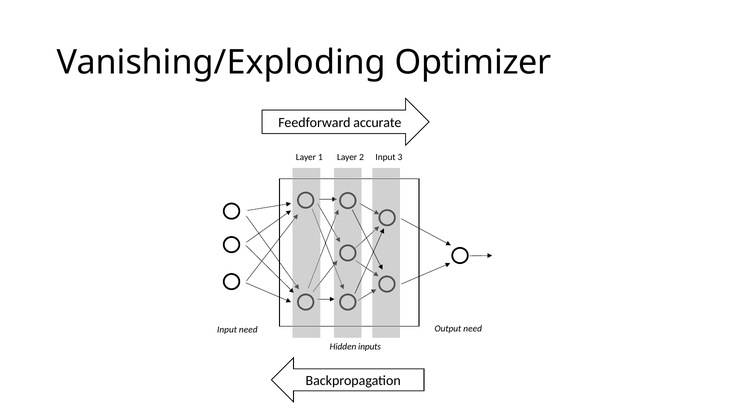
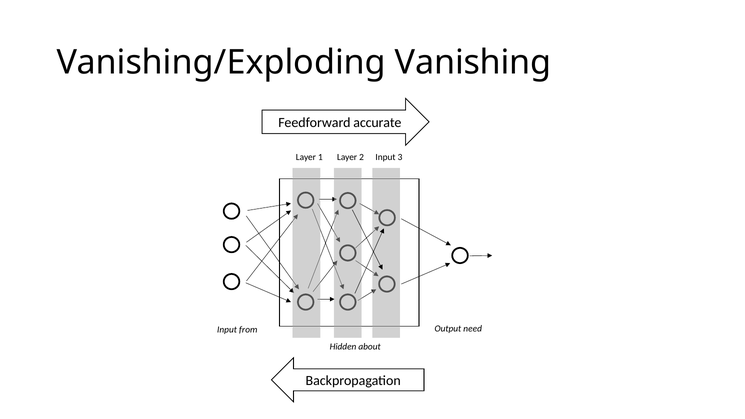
Optimizer: Optimizer -> Vanishing (473, 63)
Input need: need -> from (248, 330)
inputs: inputs -> about (370, 347)
